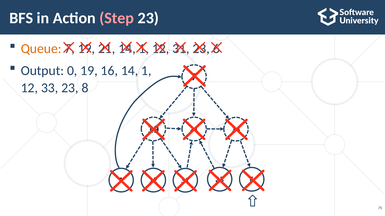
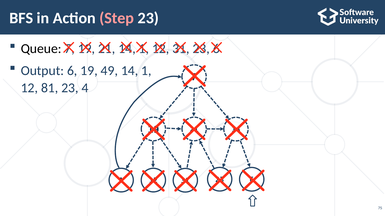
Queue colour: orange -> black (41, 49)
Output 0: 0 -> 6 (72, 71)
16: 16 -> 49 (109, 71)
33: 33 -> 81 (50, 88)
8: 8 -> 4 (85, 88)
